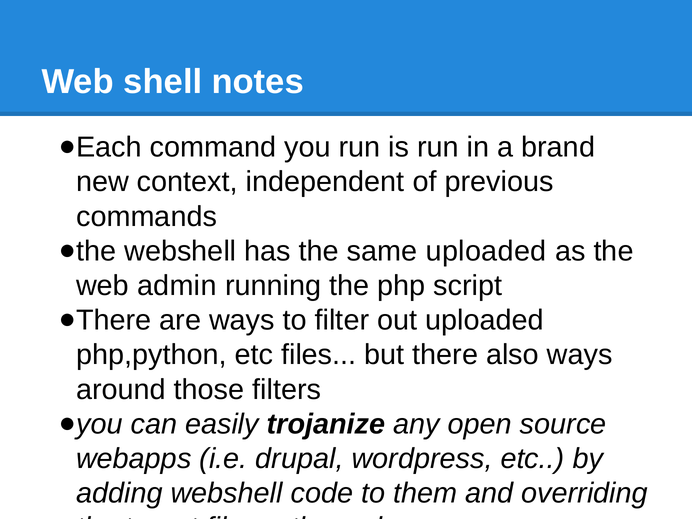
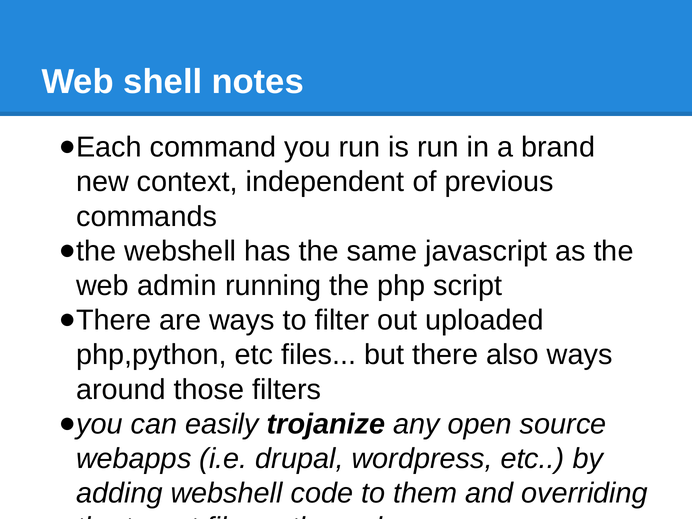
same uploaded: uploaded -> javascript (486, 251)
